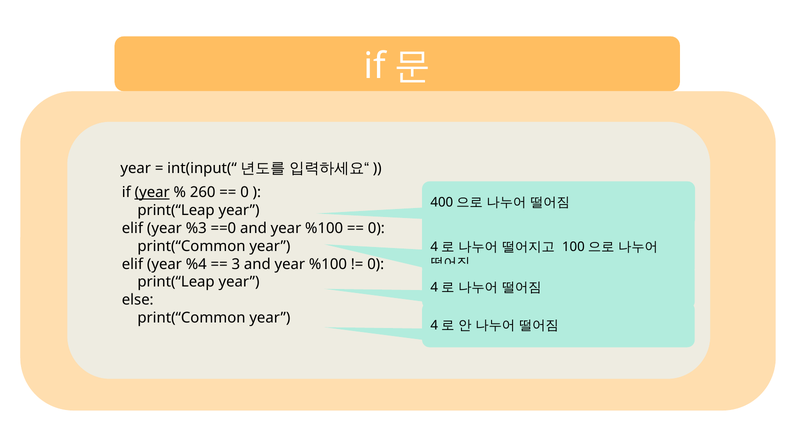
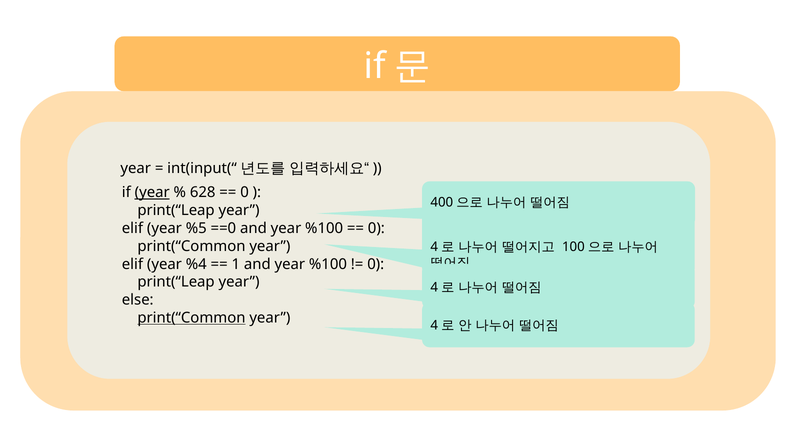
260: 260 -> 628 (203, 192)
%3: %3 -> %5 (196, 228)
3: 3 -> 1 (236, 264)
print(“Common underline: none -> present (191, 318)
